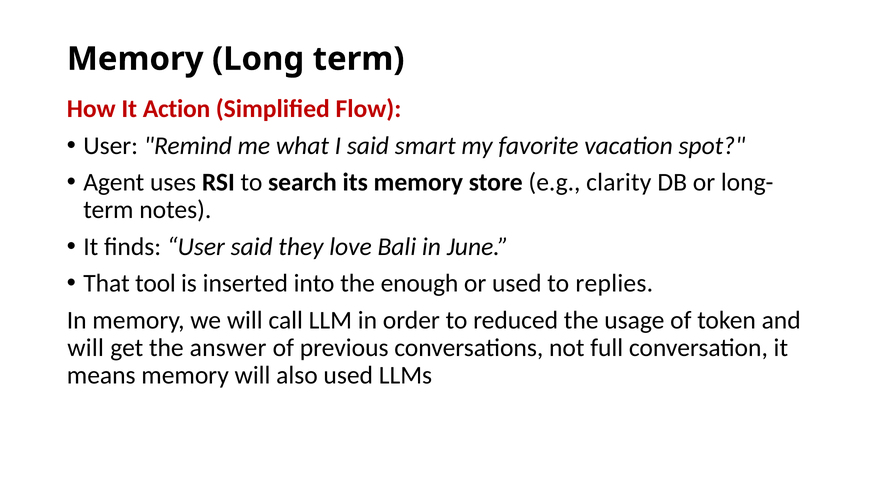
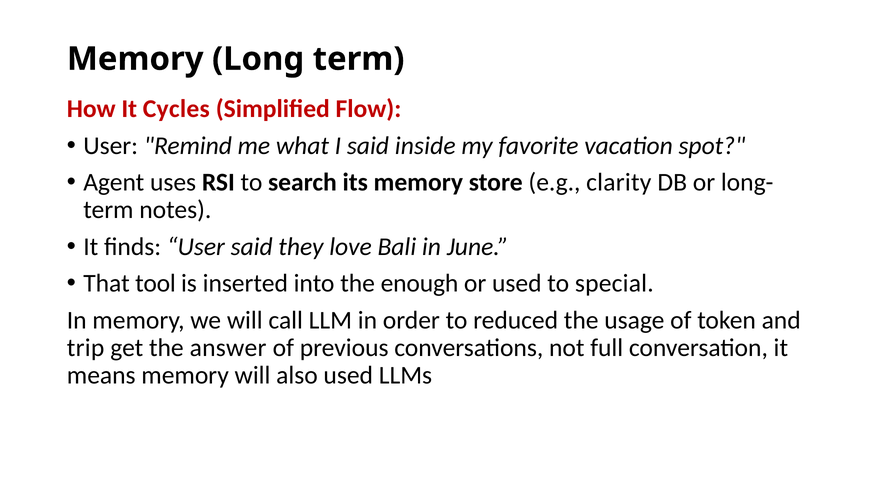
Action: Action -> Cycles (176, 109)
smart: smart -> inside (425, 146)
replies: replies -> special (614, 284)
will: will -> trip (86, 348)
